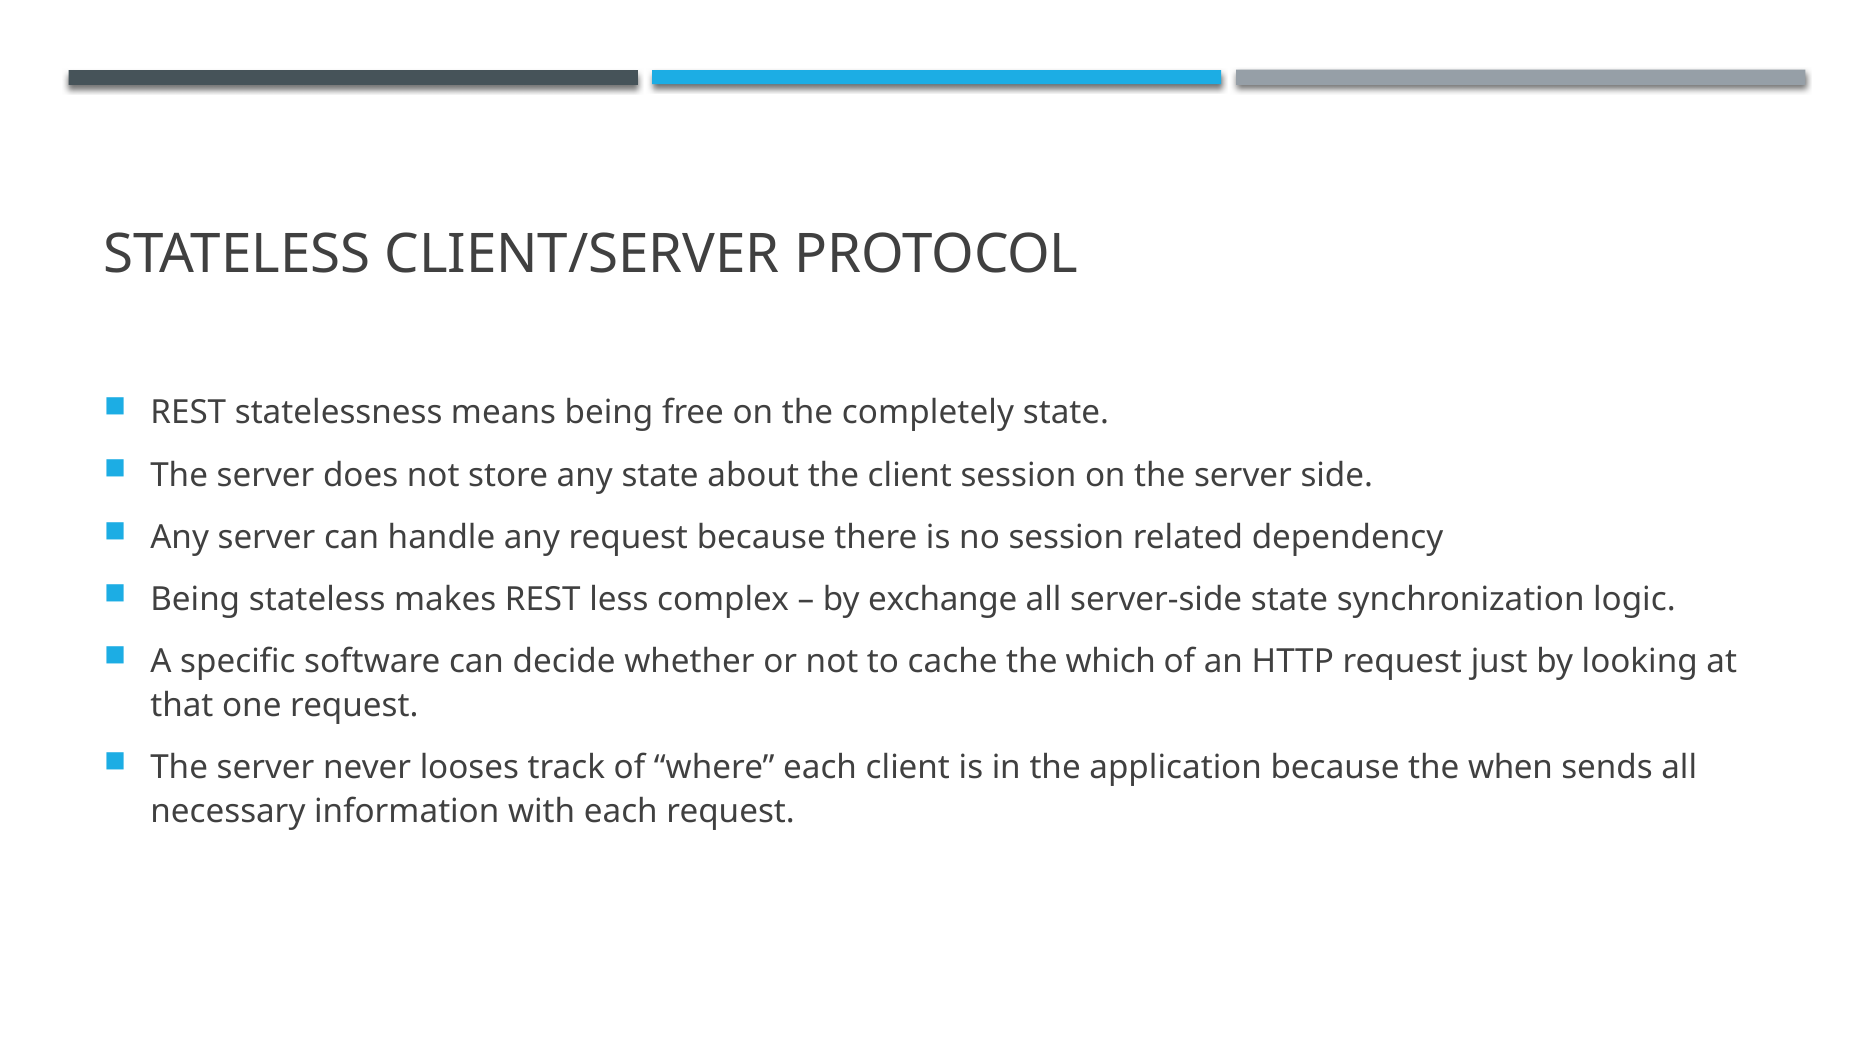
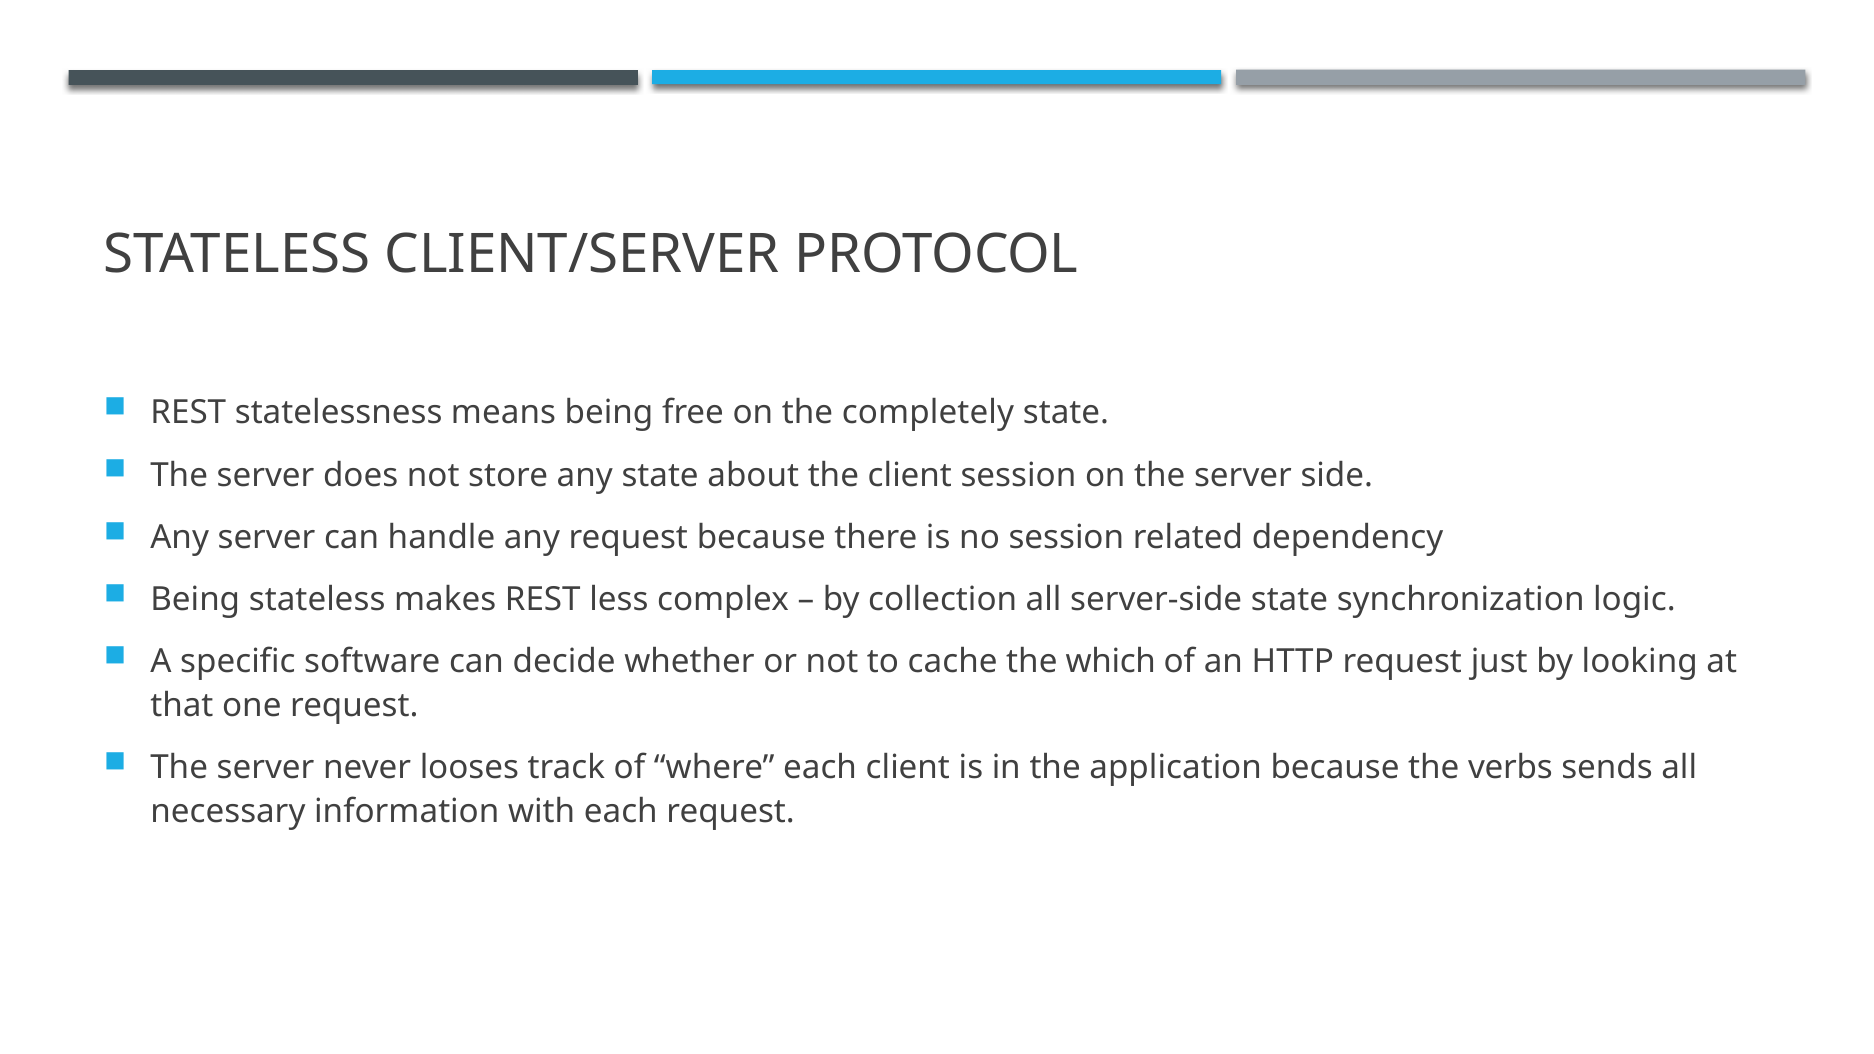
exchange: exchange -> collection (943, 600)
when: when -> verbs (1510, 768)
